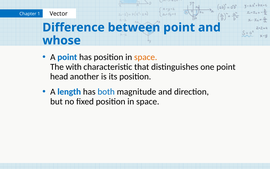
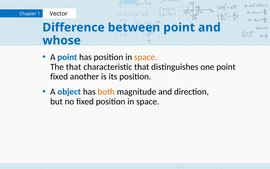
The with: with -> that (74, 67)
head: head -> fixed (59, 76)
length: length -> object (69, 92)
both colour: blue -> orange (106, 92)
